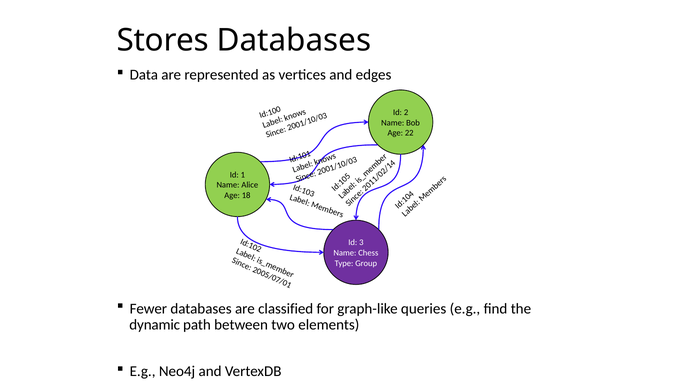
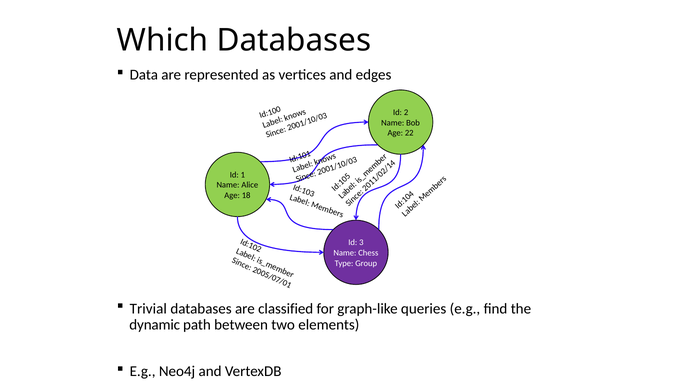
Stores: Stores -> Which (163, 41)
Fewer: Fewer -> Trivial (148, 309)
